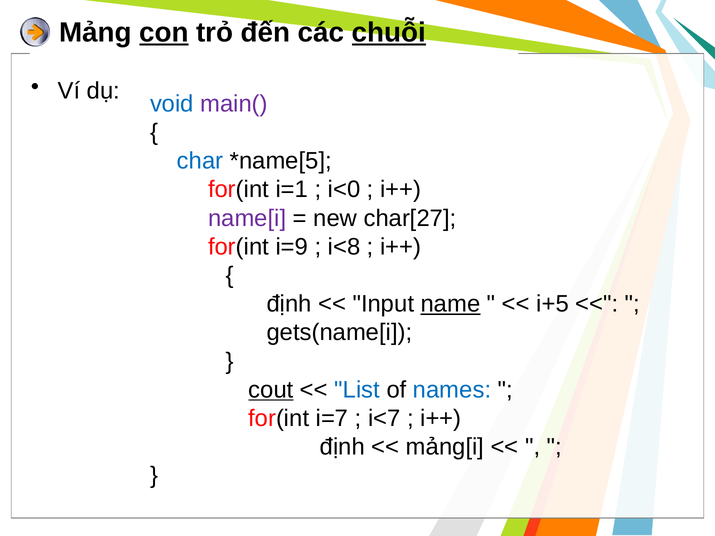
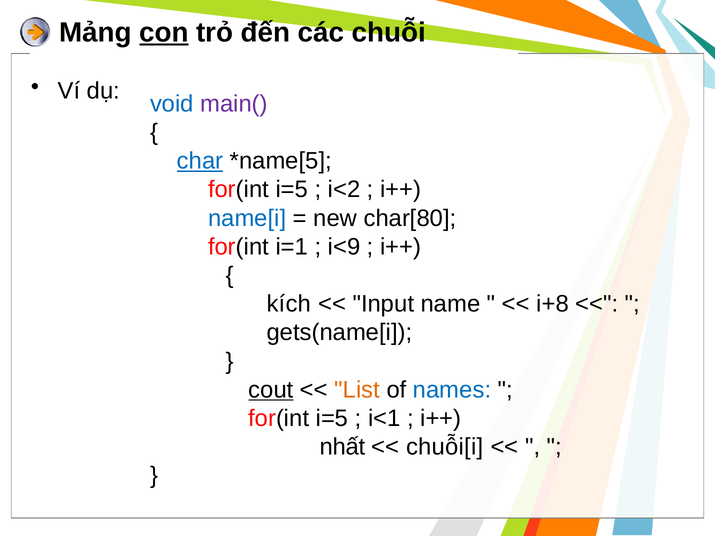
chuỗi underline: present -> none (389, 33)
char underline: none -> present (200, 161)
i=1: i=1 -> i=5 (292, 190)
i<0: i<0 -> i<2 (344, 190)
name[i colour: purple -> blue (247, 218)
char[27: char[27 -> char[80 (410, 218)
i=9: i=9 -> i=1 (292, 247)
i<8: i<8 -> i<9 (344, 247)
định: định -> kích (289, 304)
name underline: present -> none (451, 304)
i+5: i+5 -> i+8 (553, 304)
List colour: blue -> orange (357, 390)
i=7: i=7 -> i=5 (332, 419)
i<7: i<7 -> i<1 (384, 419)
định: định -> nhất (342, 447)
mảng[i: mảng[i -> chuỗi[i (445, 447)
